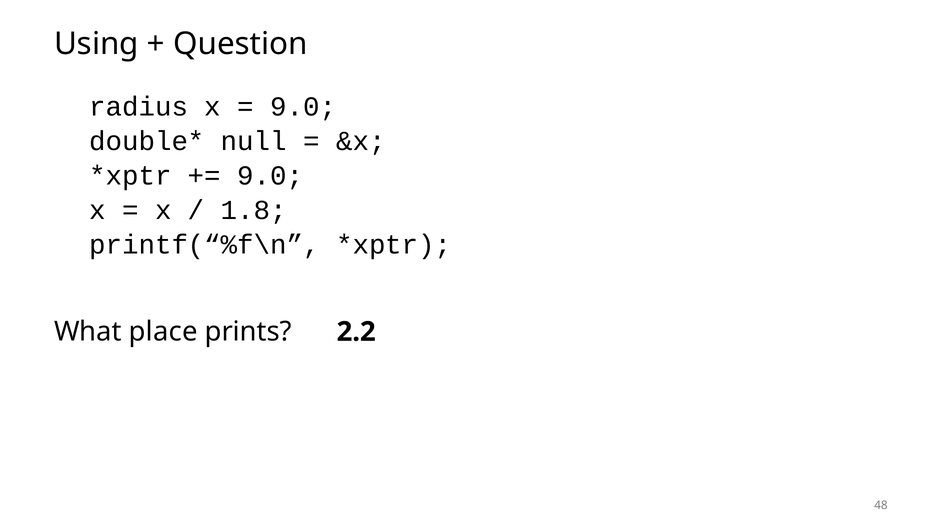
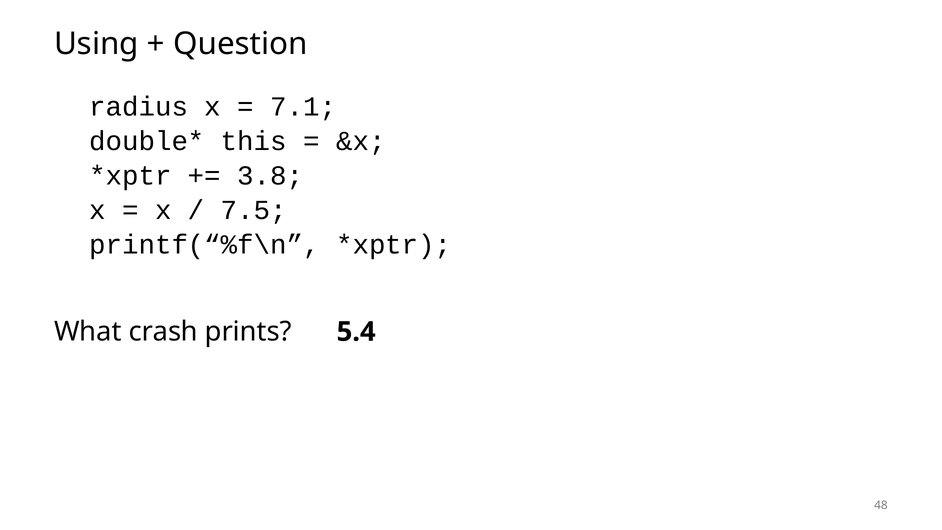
9.0: 9.0 -> 7.1 (303, 107)
null: null -> this (254, 141)
9.0: 9.0 -> 3.8 (270, 176)
1.8: 1.8 -> 7.5 (254, 210)
place: place -> crash (163, 332)
2.2: 2.2 -> 5.4 (356, 332)
